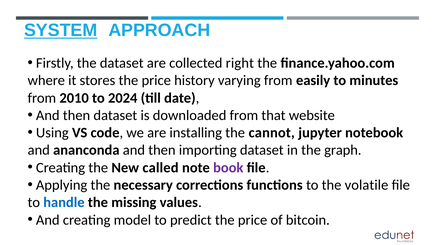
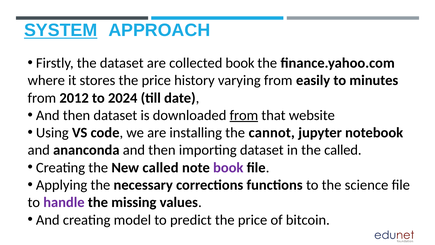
collected right: right -> book (240, 63)
2010: 2010 -> 2012 (74, 98)
from underline: none -> present (244, 115)
the graph: graph -> called (343, 150)
volatile: volatile -> science (367, 185)
handle colour: blue -> purple (64, 202)
